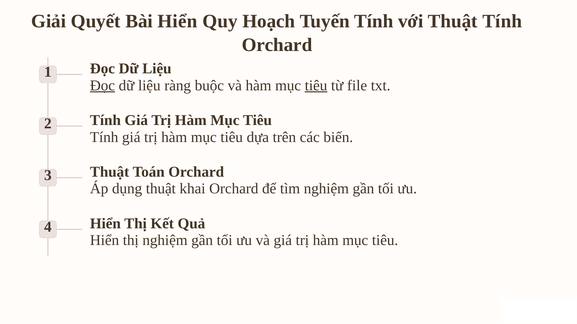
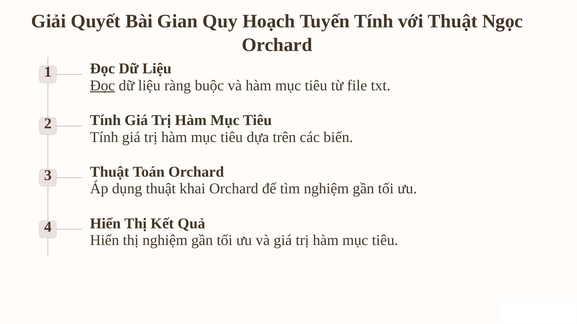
Bài Hiển: Hiển -> Gian (178, 21)
Thuật Tính: Tính -> Ngọc (502, 21)
tiêu underline: present -> none (316, 86)
